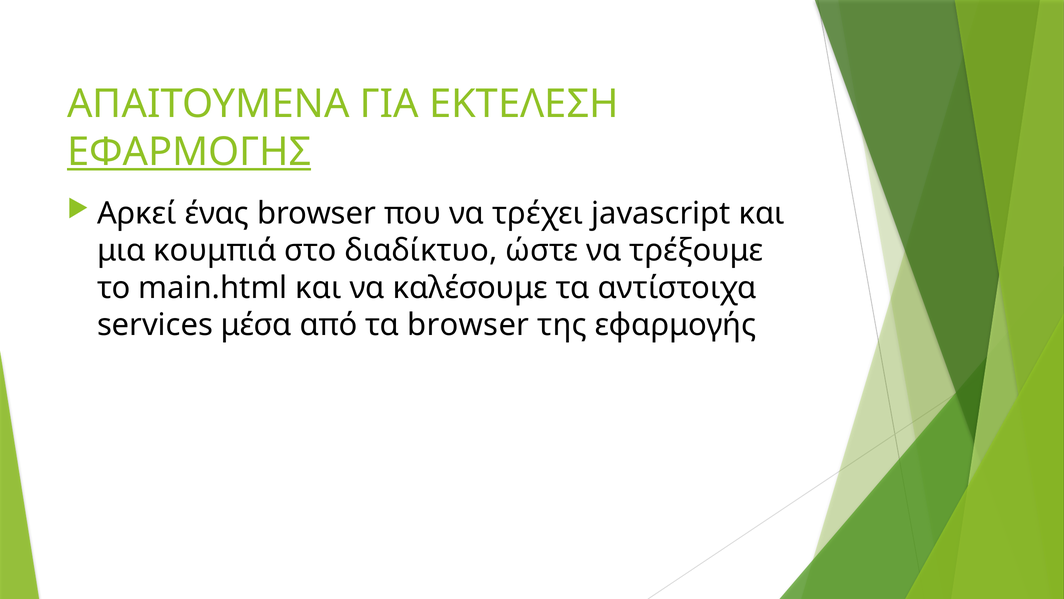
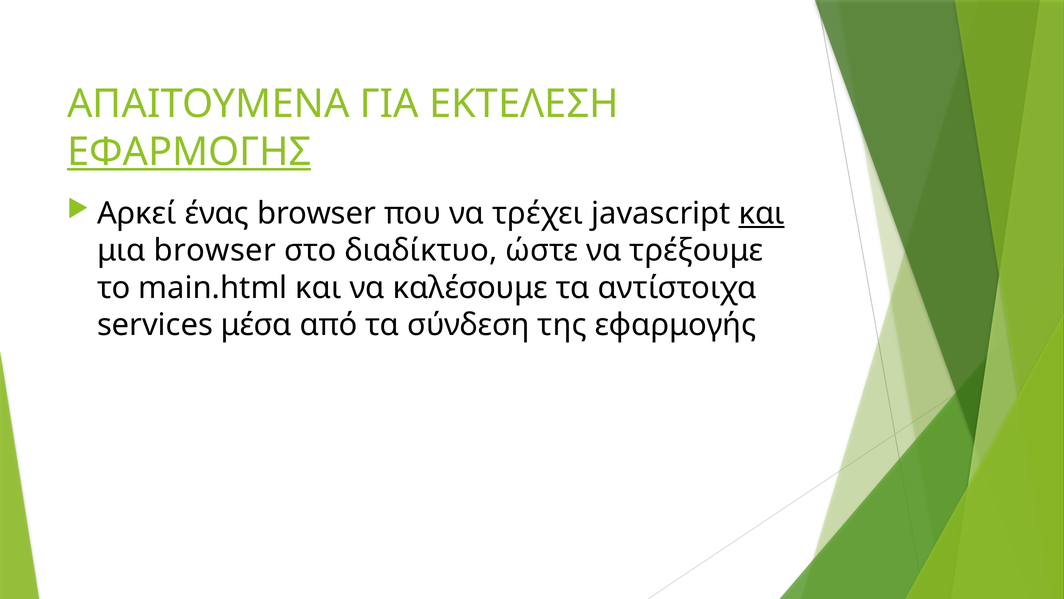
και underline: none -> present (762, 213)
μια κουμπιά: κουμπιά -> browser (215, 250)
τα browser: browser -> σύνδεση (469, 325)
